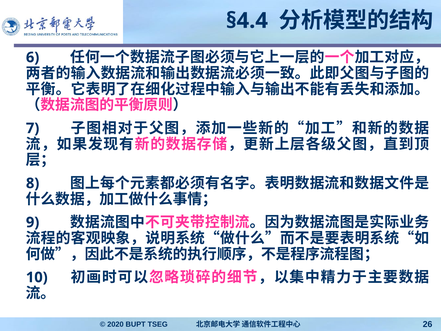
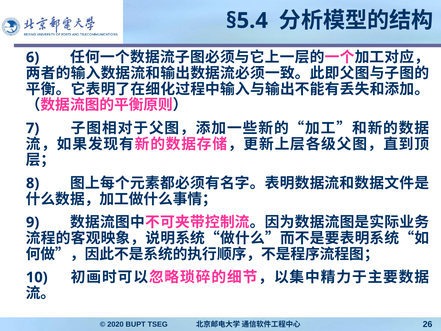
§4.4: §4.4 -> §5.4 (247, 21)
